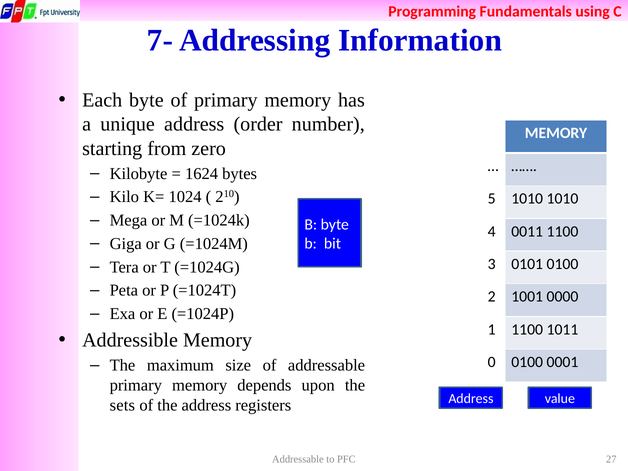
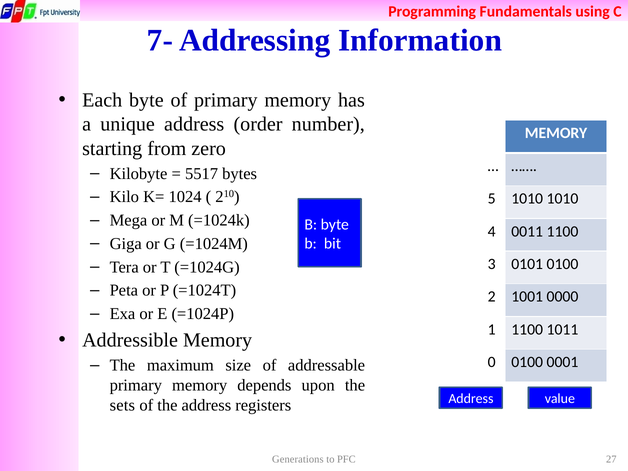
1624: 1624 -> 5517 (202, 174)
Addressable: Addressable -> Generations (298, 459)
